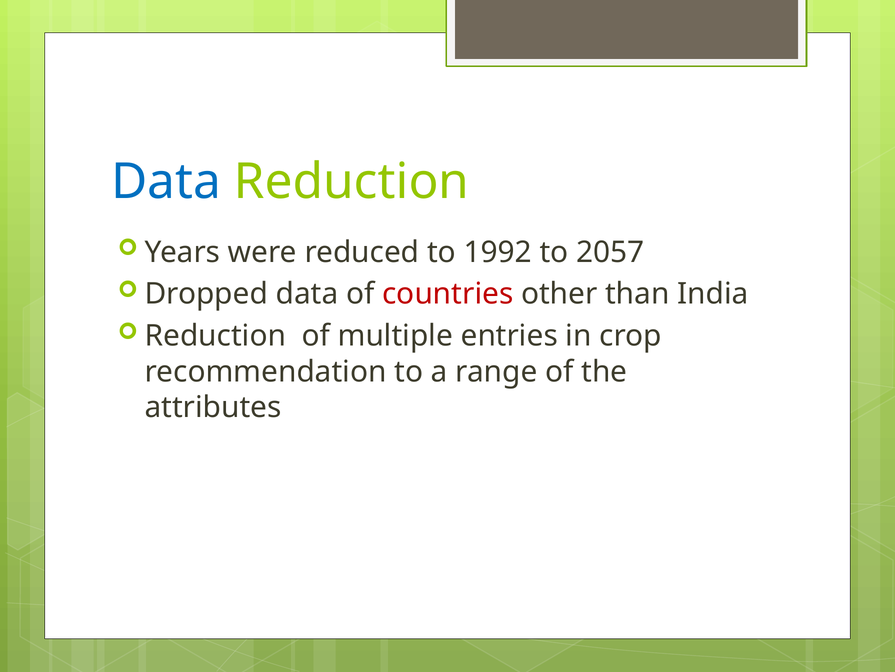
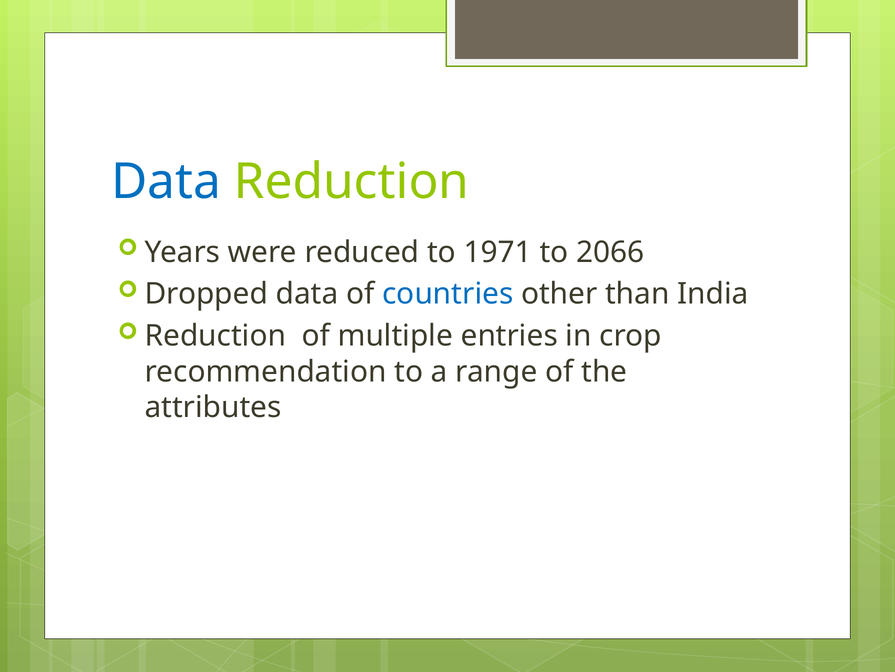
1992: 1992 -> 1971 (498, 252)
2057: 2057 -> 2066 (610, 252)
countries colour: red -> blue (448, 294)
